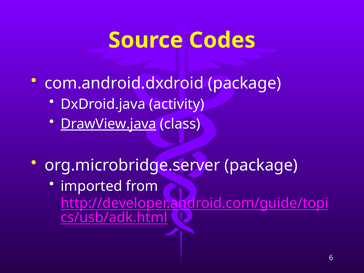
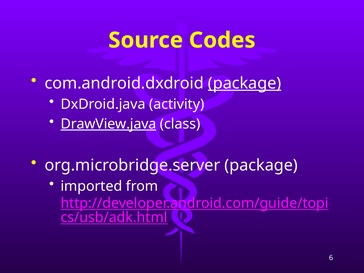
package underline: none -> present (245, 83)
